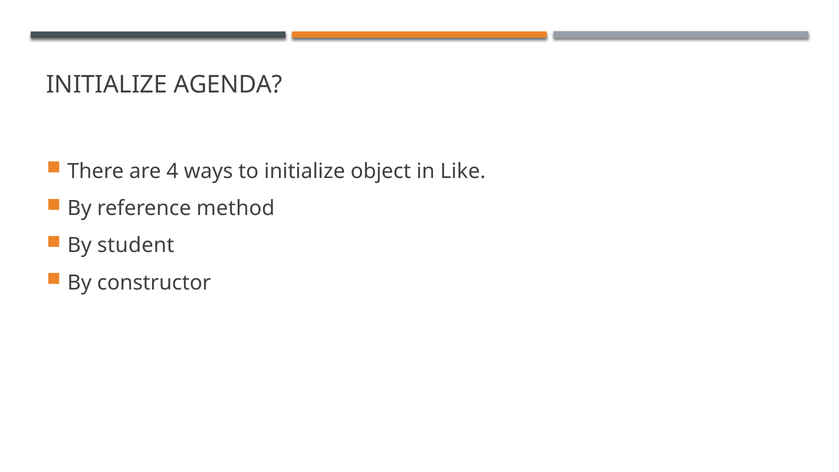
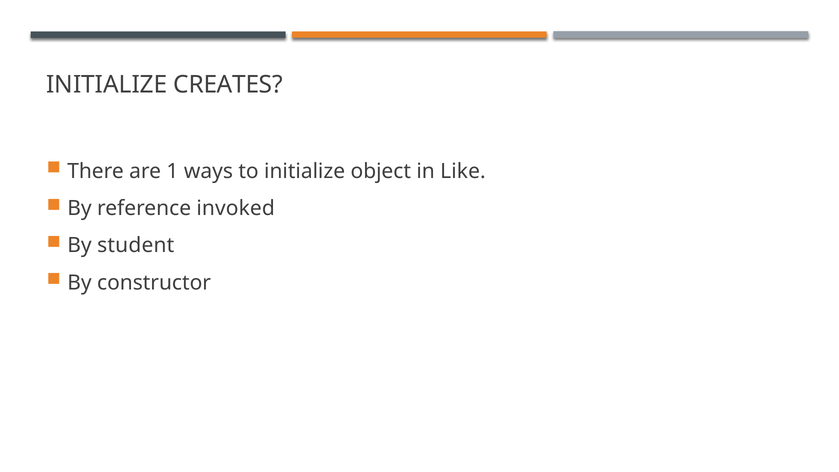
AGENDA: AGENDA -> CREATES (228, 85)
4: 4 -> 1 (172, 171)
method: method -> invoked (236, 208)
